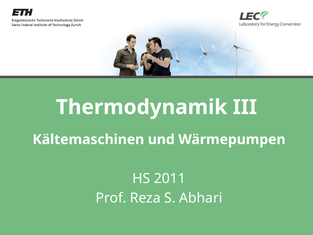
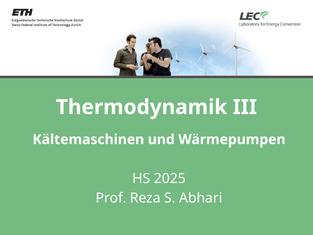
2011: 2011 -> 2025 (170, 178)
